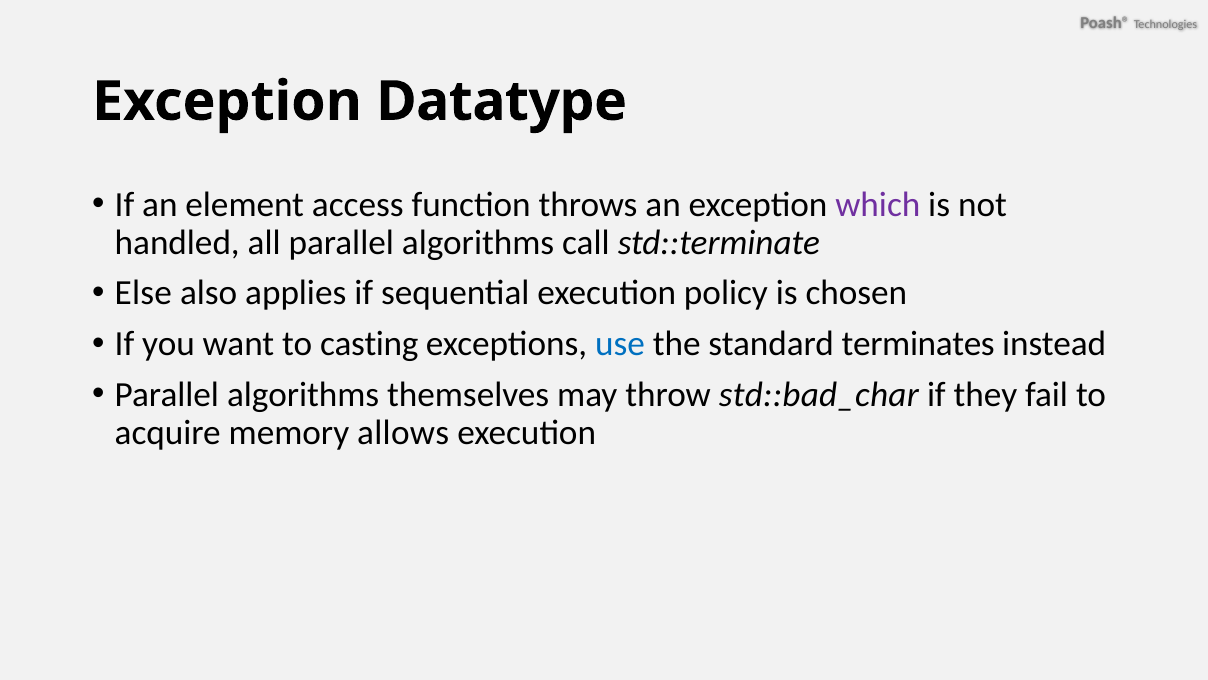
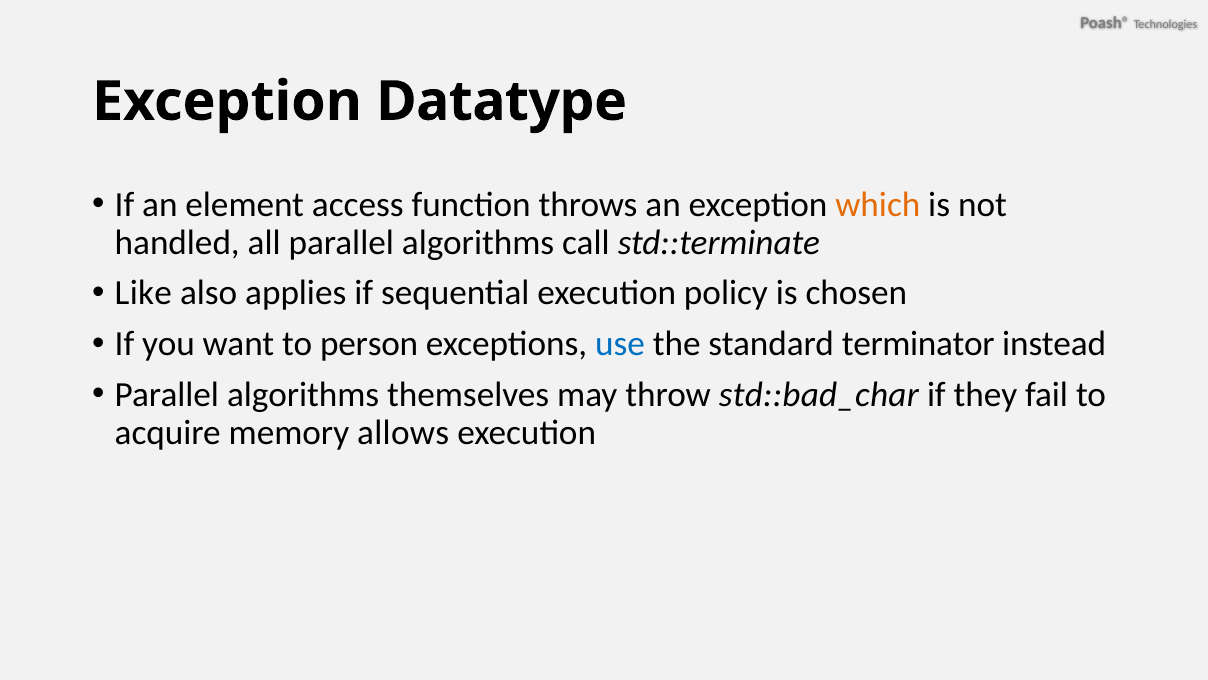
which colour: purple -> orange (878, 204)
Else: Else -> Like (143, 293)
casting: casting -> person (369, 344)
terminates: terminates -> terminator (918, 344)
